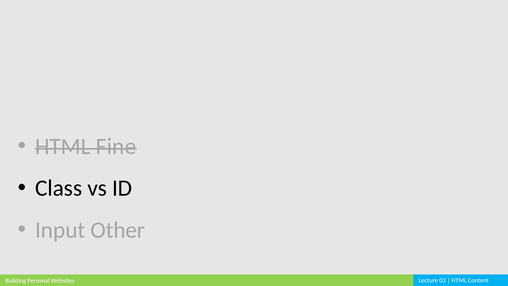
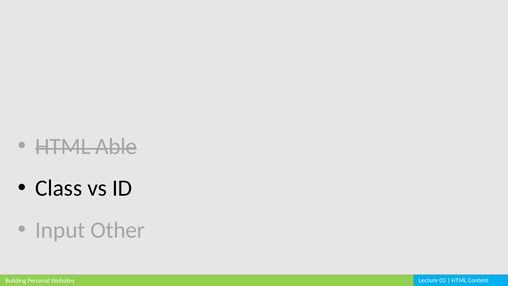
Fine: Fine -> Able (116, 146)
